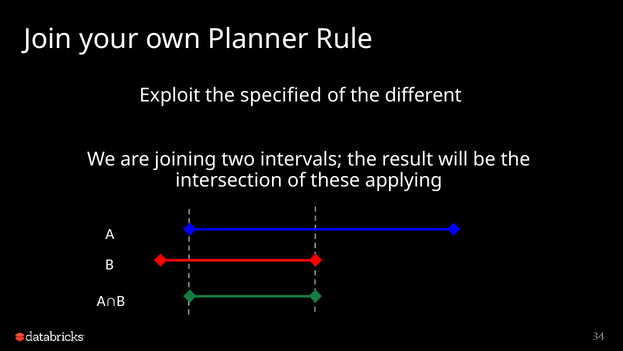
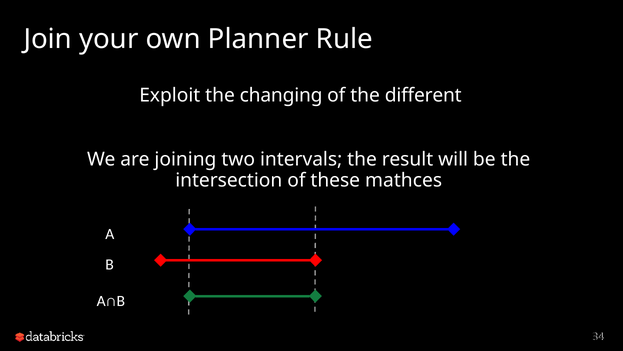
specified: specified -> changing (281, 95)
applying: applying -> mathces (404, 180)
